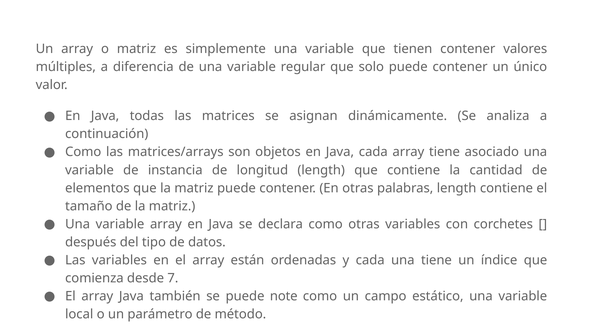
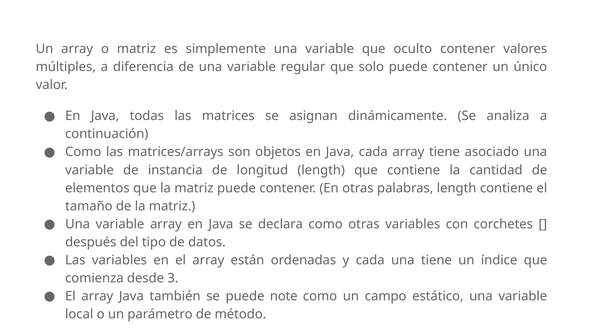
tienen: tienen -> oculto (413, 49)
7: 7 -> 3 (173, 278)
